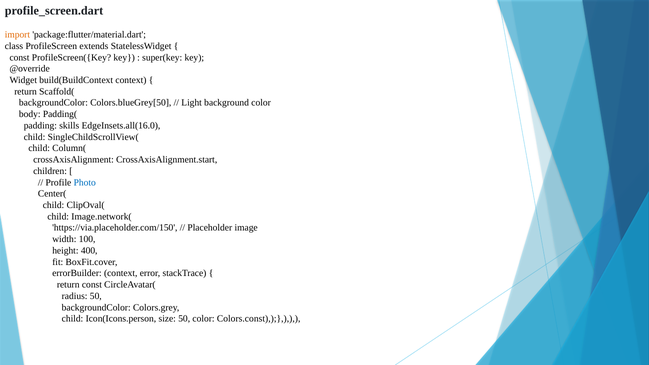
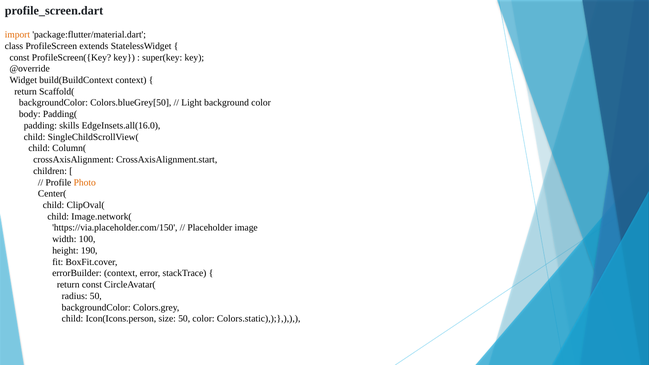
Photo colour: blue -> orange (85, 182)
400: 400 -> 190 (89, 251)
Colors.const: Colors.const -> Colors.static (259, 319)
